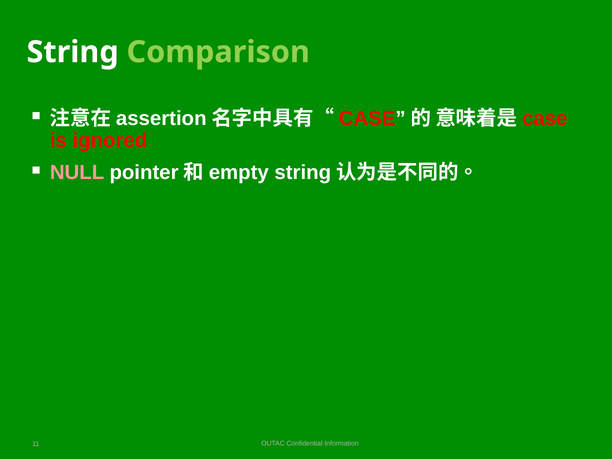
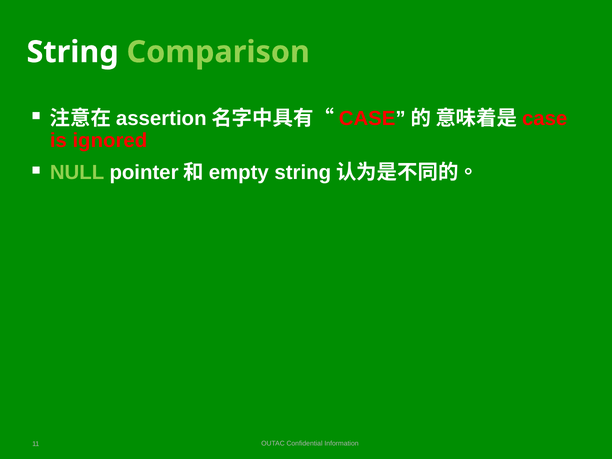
NULL colour: pink -> light green (77, 173)
